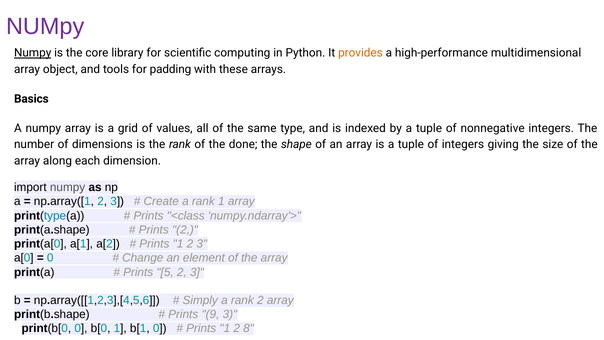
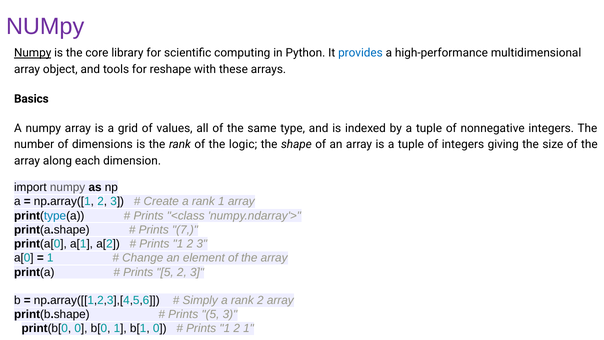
provides colour: orange -> blue (360, 53)
padding: padding -> reshape (170, 69)
done: done -> logic (243, 144)
Prints 2: 2 -> 7 (185, 230)
0: 0 -> 1 (50, 258)
9: 9 -> 5 (210, 314)
2 8: 8 -> 1 (249, 328)
